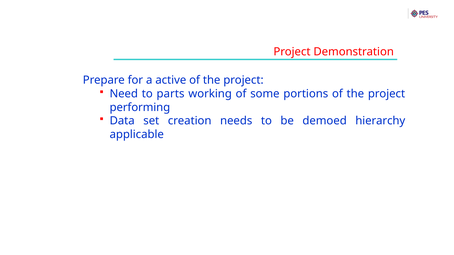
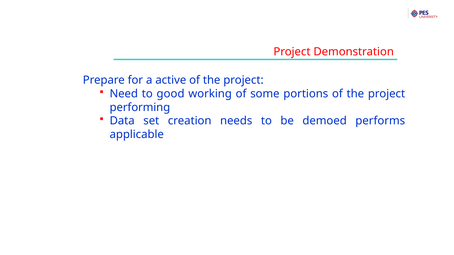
parts: parts -> good (171, 94)
hierarchy: hierarchy -> performs (380, 121)
